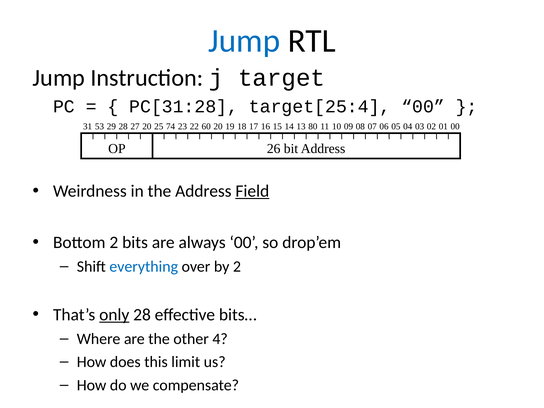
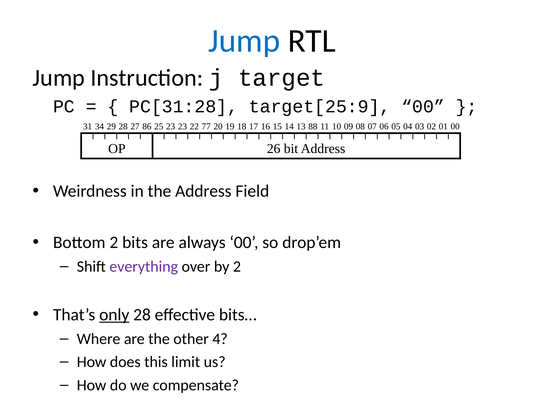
target[25:4: target[25:4 -> target[25:9 (320, 106)
53: 53 -> 34 (99, 126)
27 20: 20 -> 86 (147, 126)
25 74: 74 -> 23 (171, 126)
60: 60 -> 77 (206, 126)
80: 80 -> 88 (313, 126)
Field underline: present -> none (252, 191)
everything colour: blue -> purple (144, 267)
